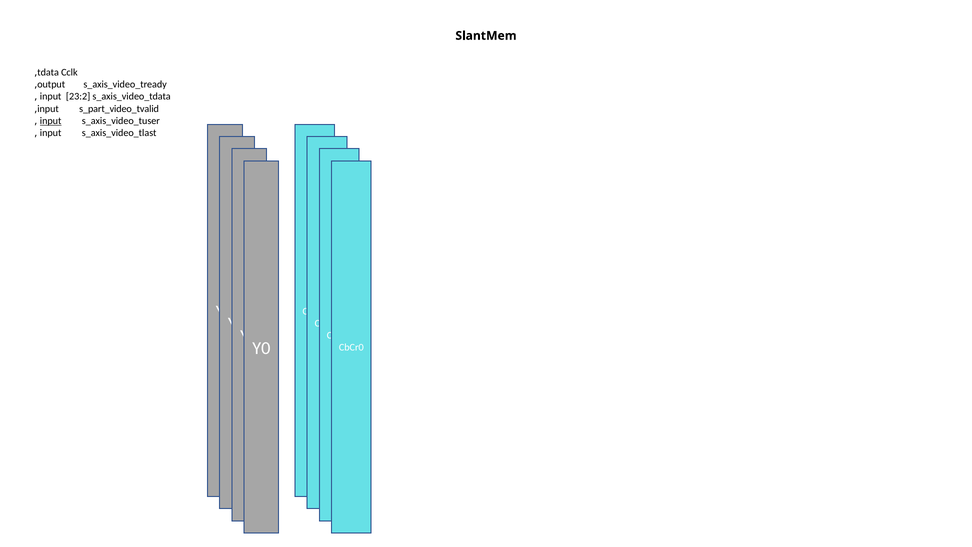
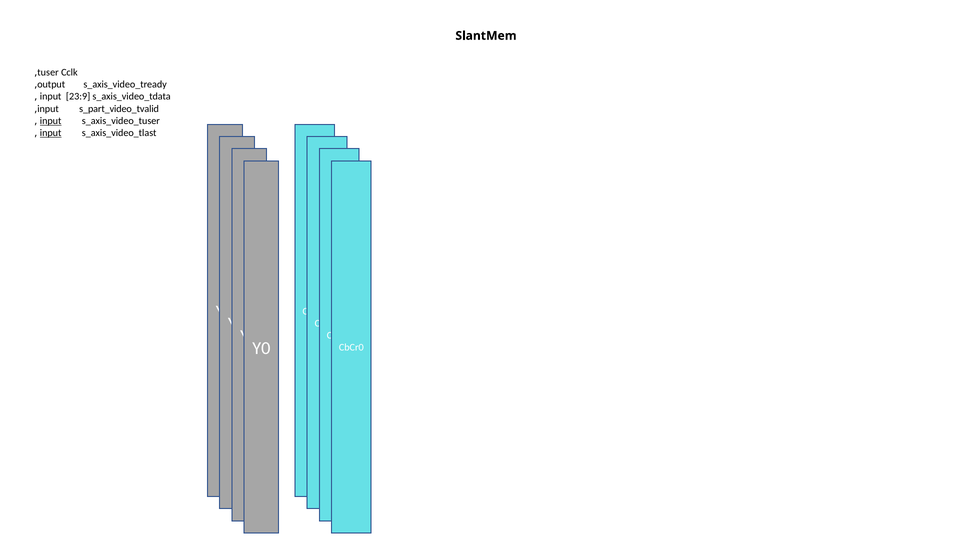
tdata: tdata -> tuser (48, 72)
23:2: 23:2 -> 23:9 (78, 96)
input underline: none -> present (51, 133)
